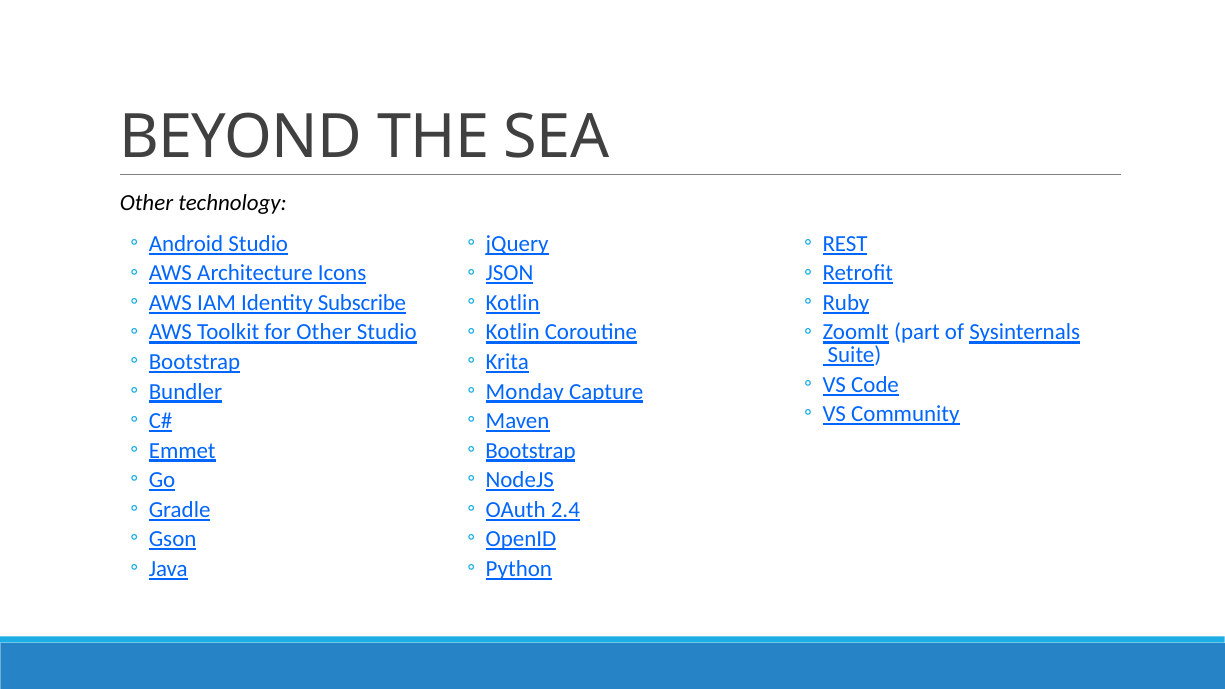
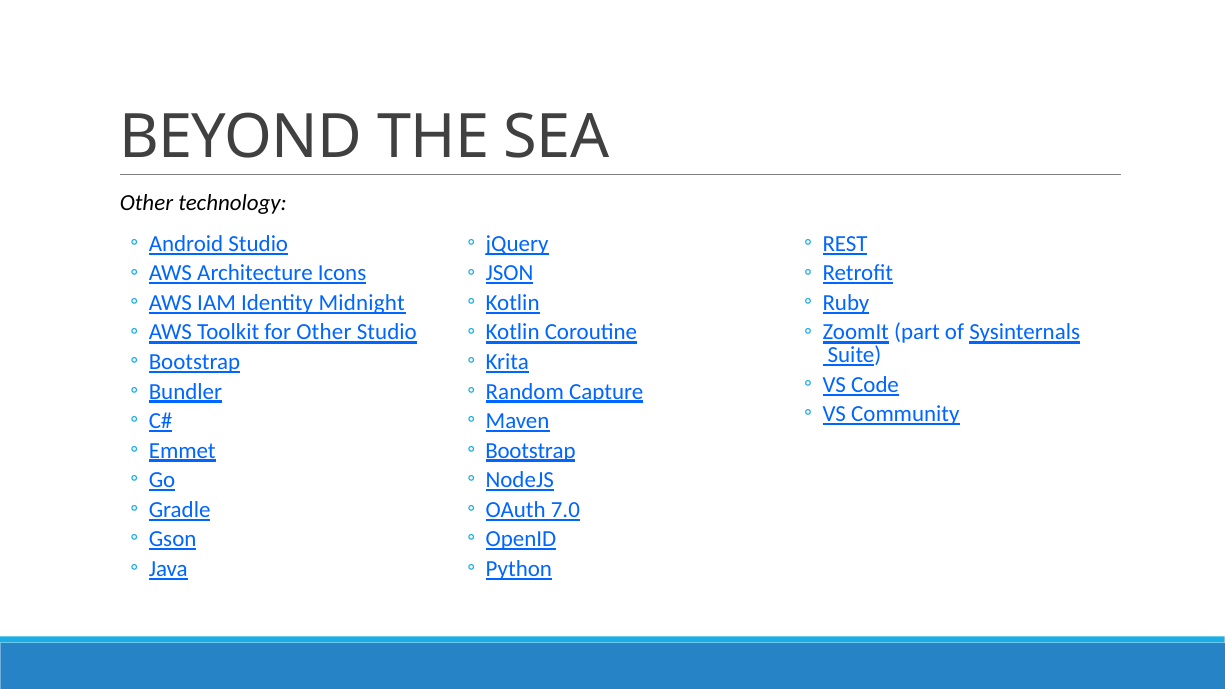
Subscribe: Subscribe -> Midnight (362, 303)
Monday: Monday -> Random (525, 392)
2.4: 2.4 -> 7.0 (565, 510)
